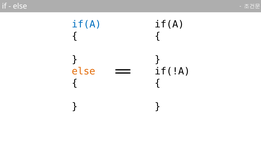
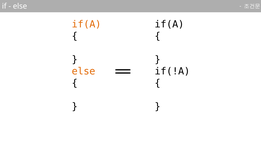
if(A colour: blue -> orange (86, 24)
